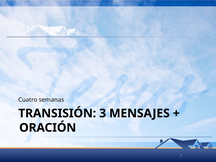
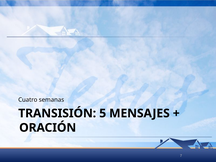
3: 3 -> 5 (103, 113)
